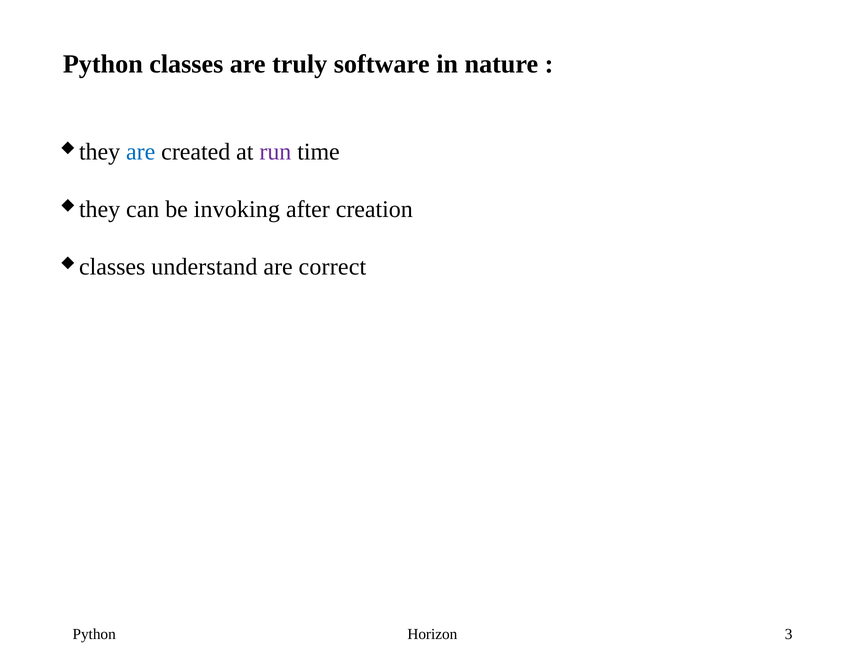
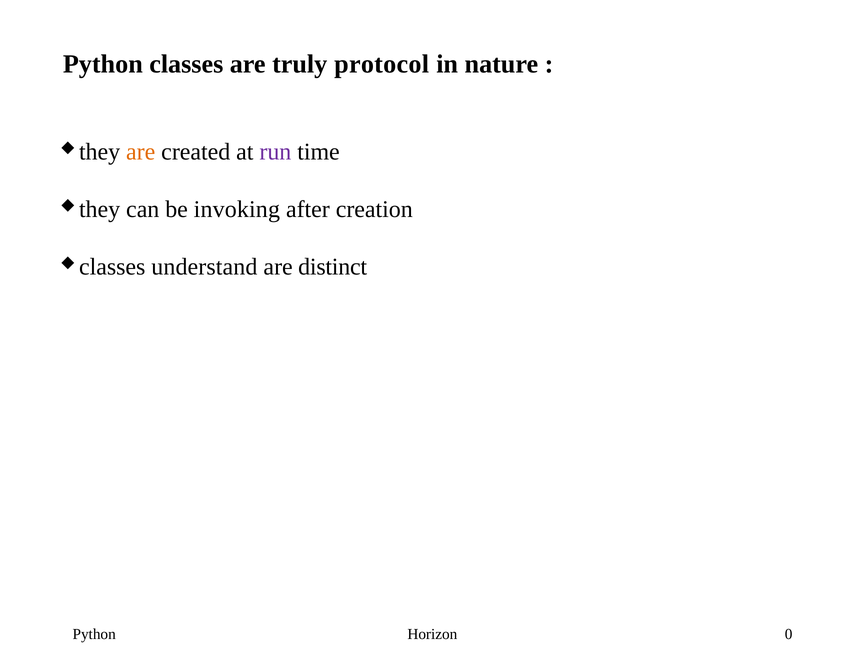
software: software -> protocol (382, 64)
are colour: blue -> orange (141, 152)
correct: correct -> distinct (333, 267)
3: 3 -> 0 (789, 634)
